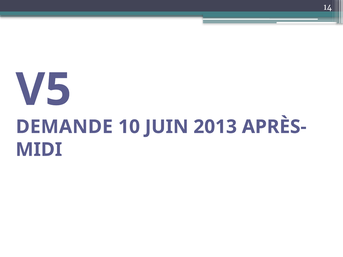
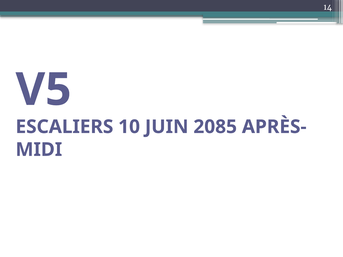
DEMANDE: DEMANDE -> ESCALIERS (64, 127)
2013: 2013 -> 2085 (215, 127)
